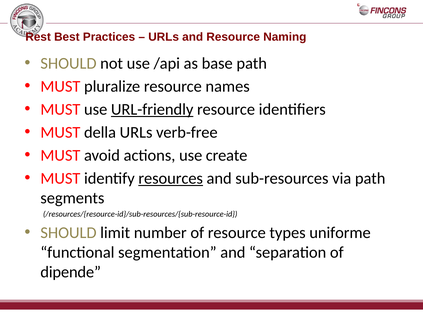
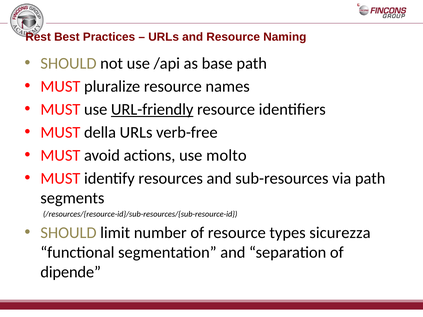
create: create -> molto (226, 156)
resources underline: present -> none (171, 179)
uniforme: uniforme -> sicurezza (340, 233)
